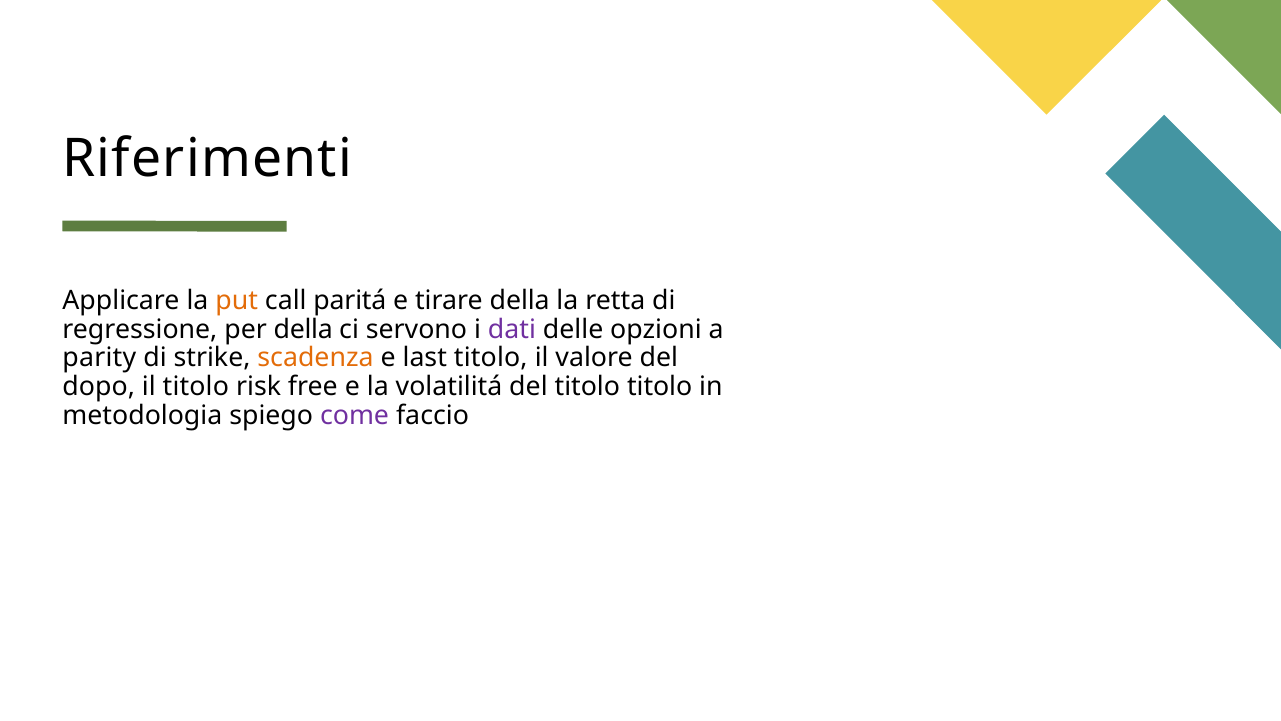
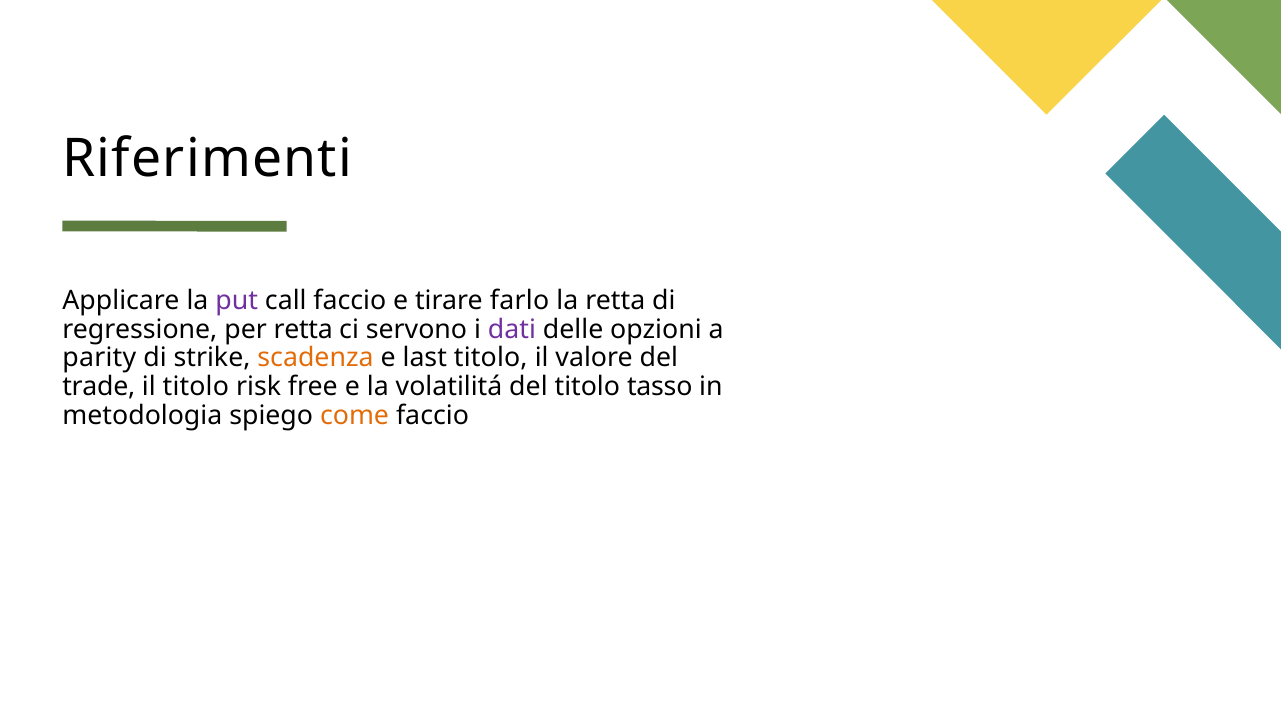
put colour: orange -> purple (237, 300)
call paritá: paritá -> faccio (350, 300)
tirare della: della -> farlo (520, 300)
per della: della -> retta (303, 329)
dopo: dopo -> trade (99, 387)
titolo titolo: titolo -> tasso (660, 387)
come colour: purple -> orange (355, 416)
